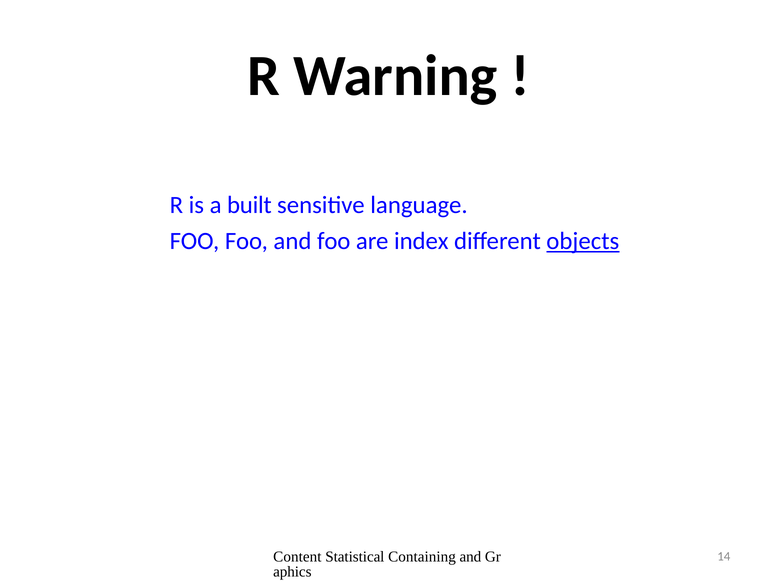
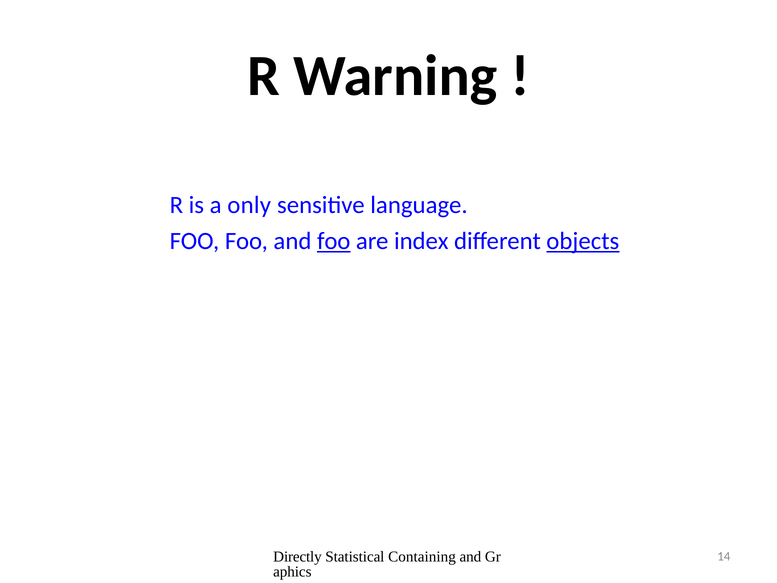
built: built -> only (249, 205)
foo underline: none -> present (334, 241)
Content: Content -> Directly (297, 557)
